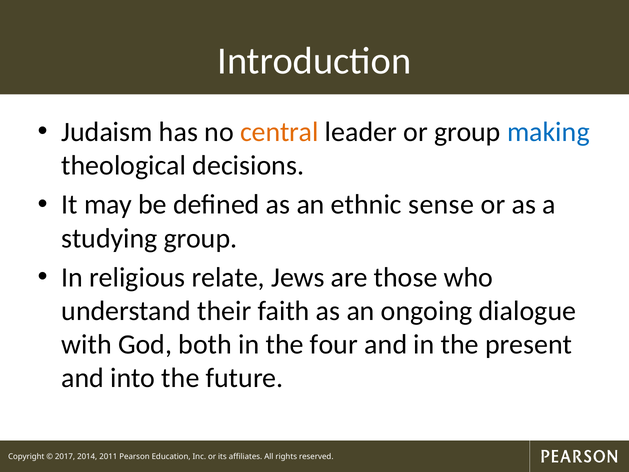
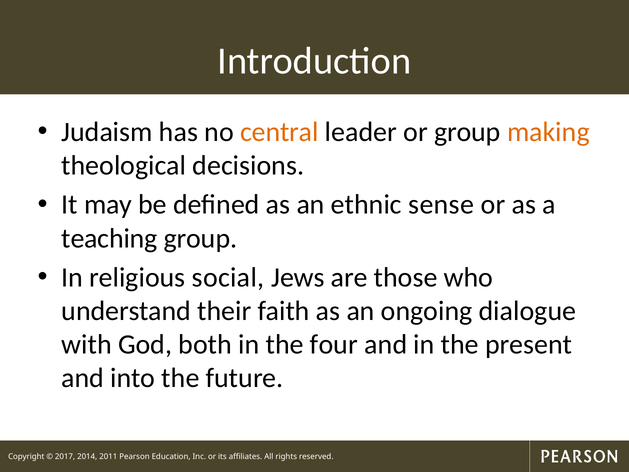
making colour: blue -> orange (548, 132)
studying: studying -> teaching (109, 238)
relate: relate -> social (228, 277)
